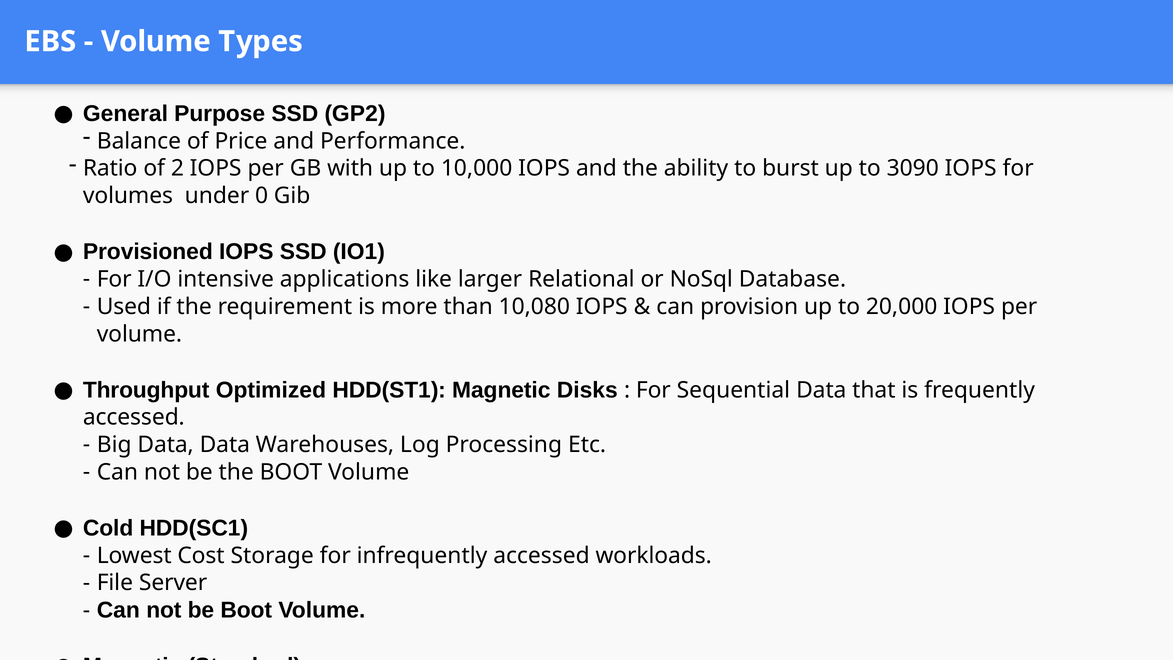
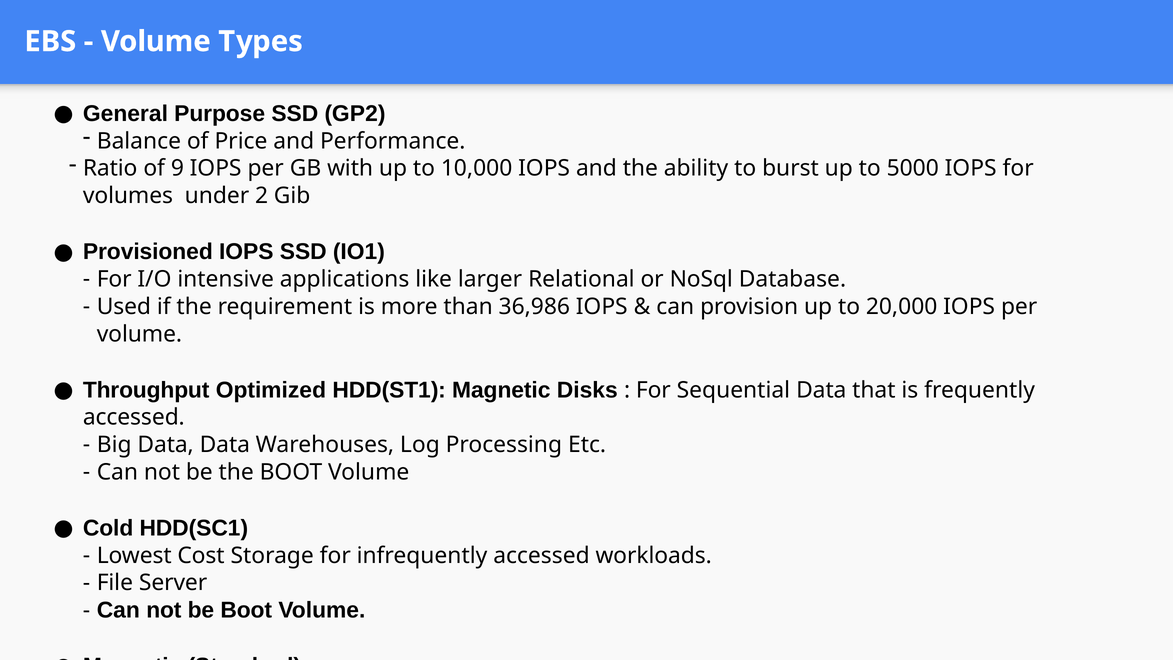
2: 2 -> 9 (177, 168)
3090: 3090 -> 5000 (913, 168)
0: 0 -> 2 (262, 196)
10,080: 10,080 -> 36,986 (534, 307)
